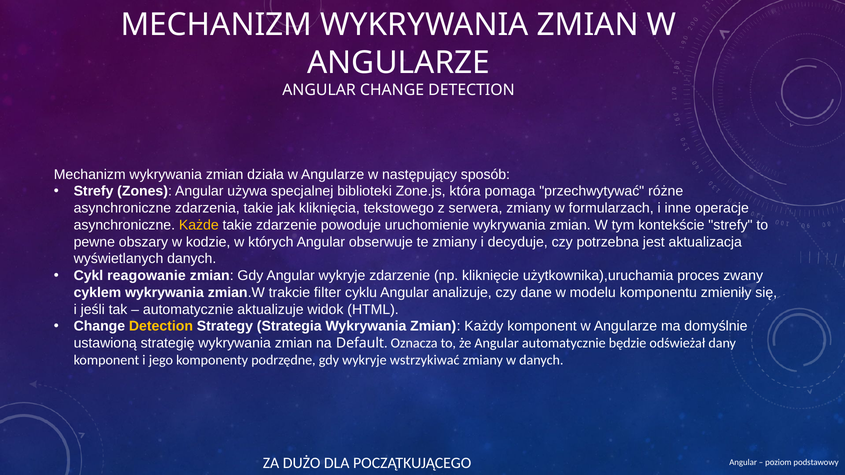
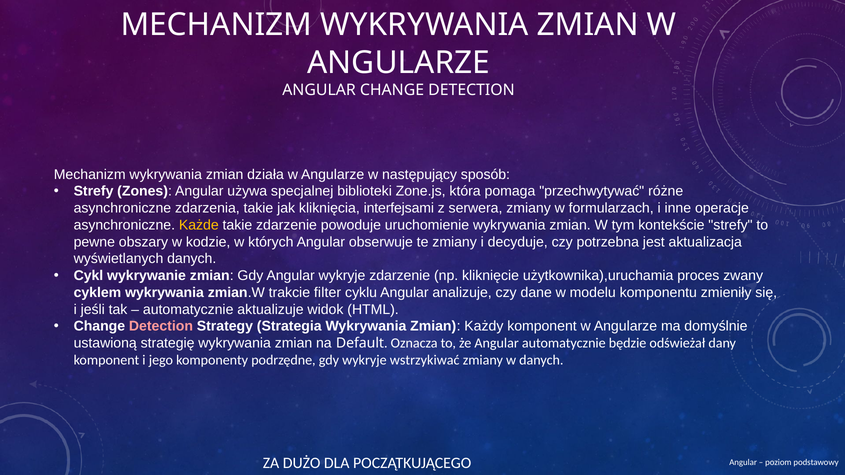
tekstowego: tekstowego -> interfejsami (399, 208)
reagowanie: reagowanie -> wykrywanie (147, 276)
Detection colour: yellow -> pink (161, 327)
